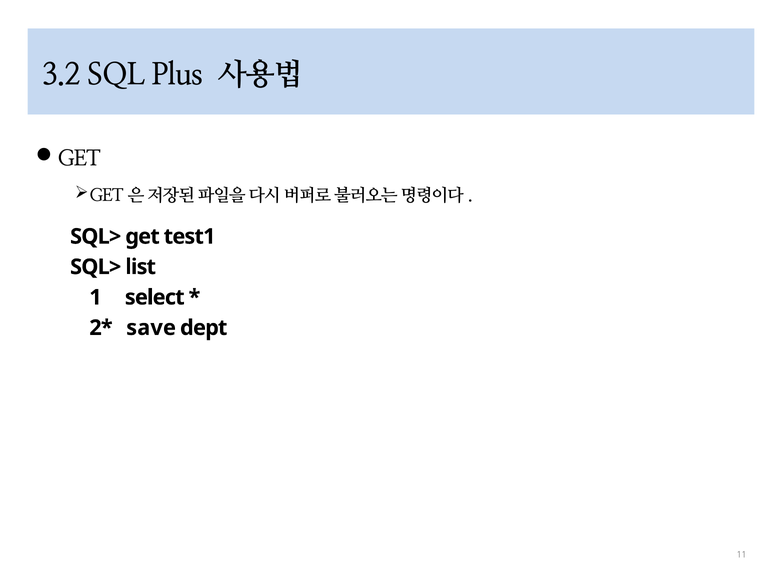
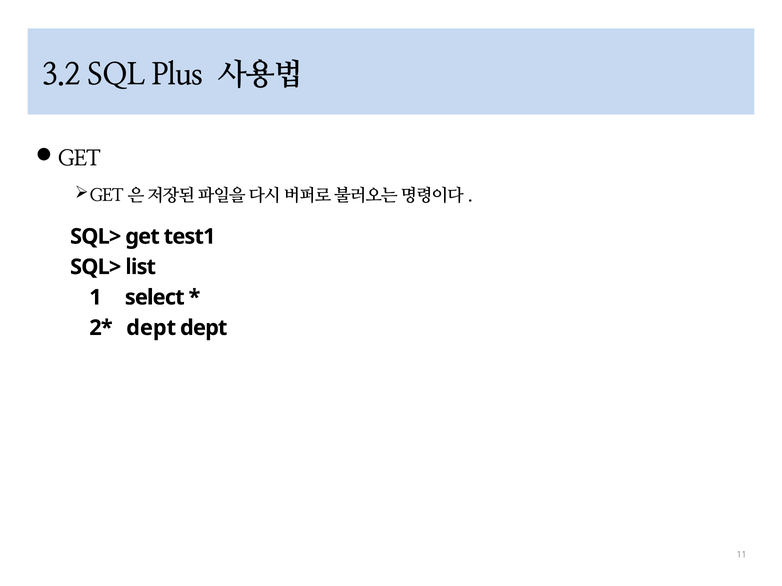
save: save -> dept (151, 328)
